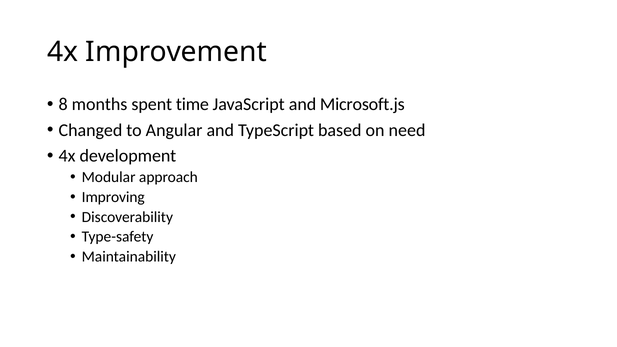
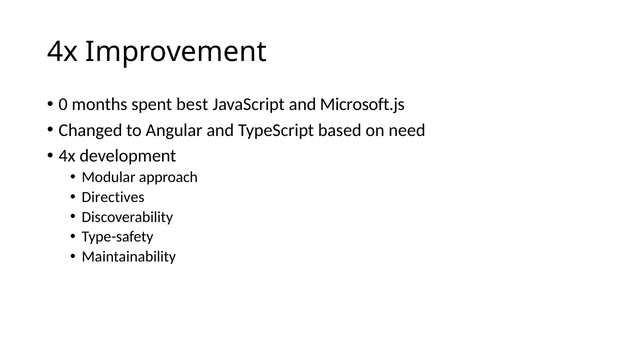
8: 8 -> 0 (63, 104)
time: time -> best (192, 104)
Improving: Improving -> Directives (113, 197)
